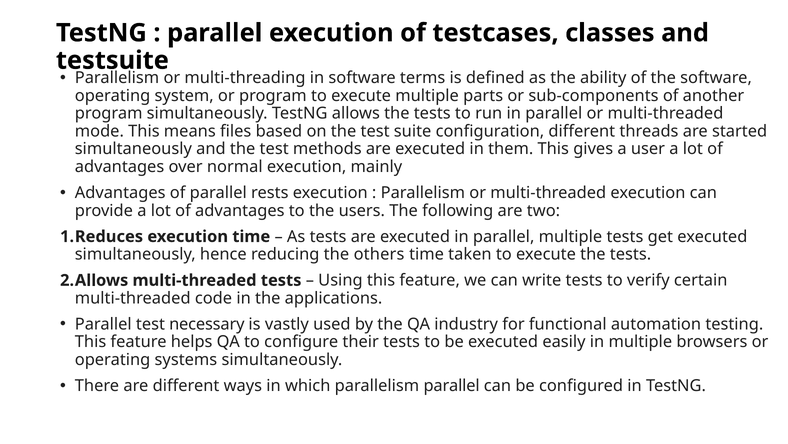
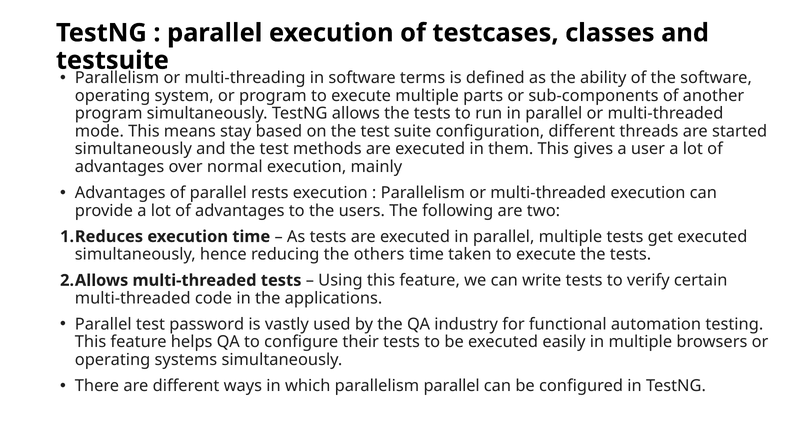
files: files -> stay (236, 131)
necessary: necessary -> password (207, 324)
